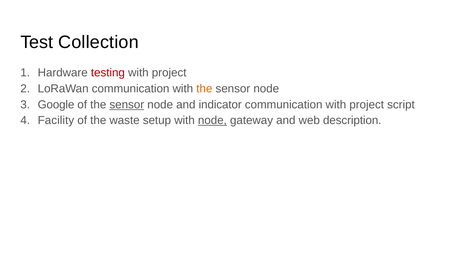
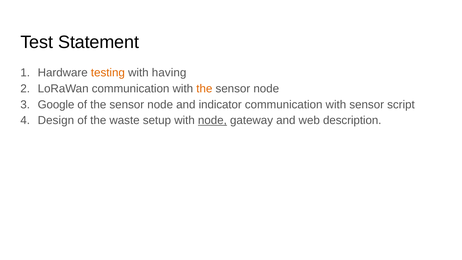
Collection: Collection -> Statement (99, 42)
testing colour: red -> orange (108, 73)
project: project -> having (169, 73)
sensor underline: present -> none (127, 105)
communication with project: project -> sensor (367, 105)
Facility: Facility -> Design (56, 120)
